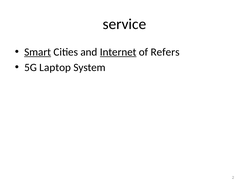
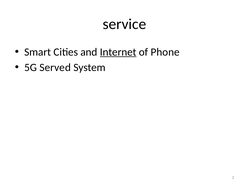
Smart underline: present -> none (38, 52)
Refers: Refers -> Phone (165, 52)
Laptop: Laptop -> Served (55, 68)
